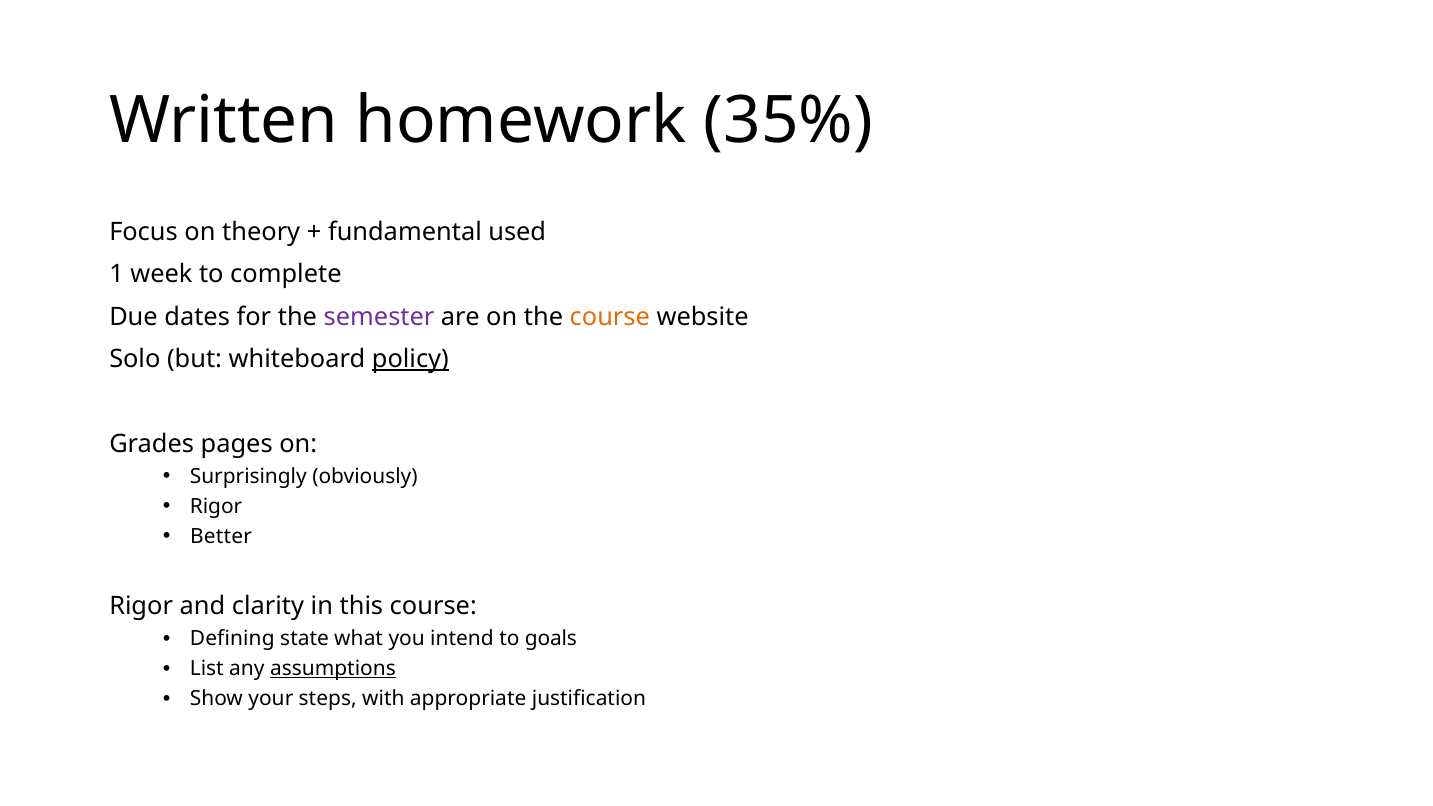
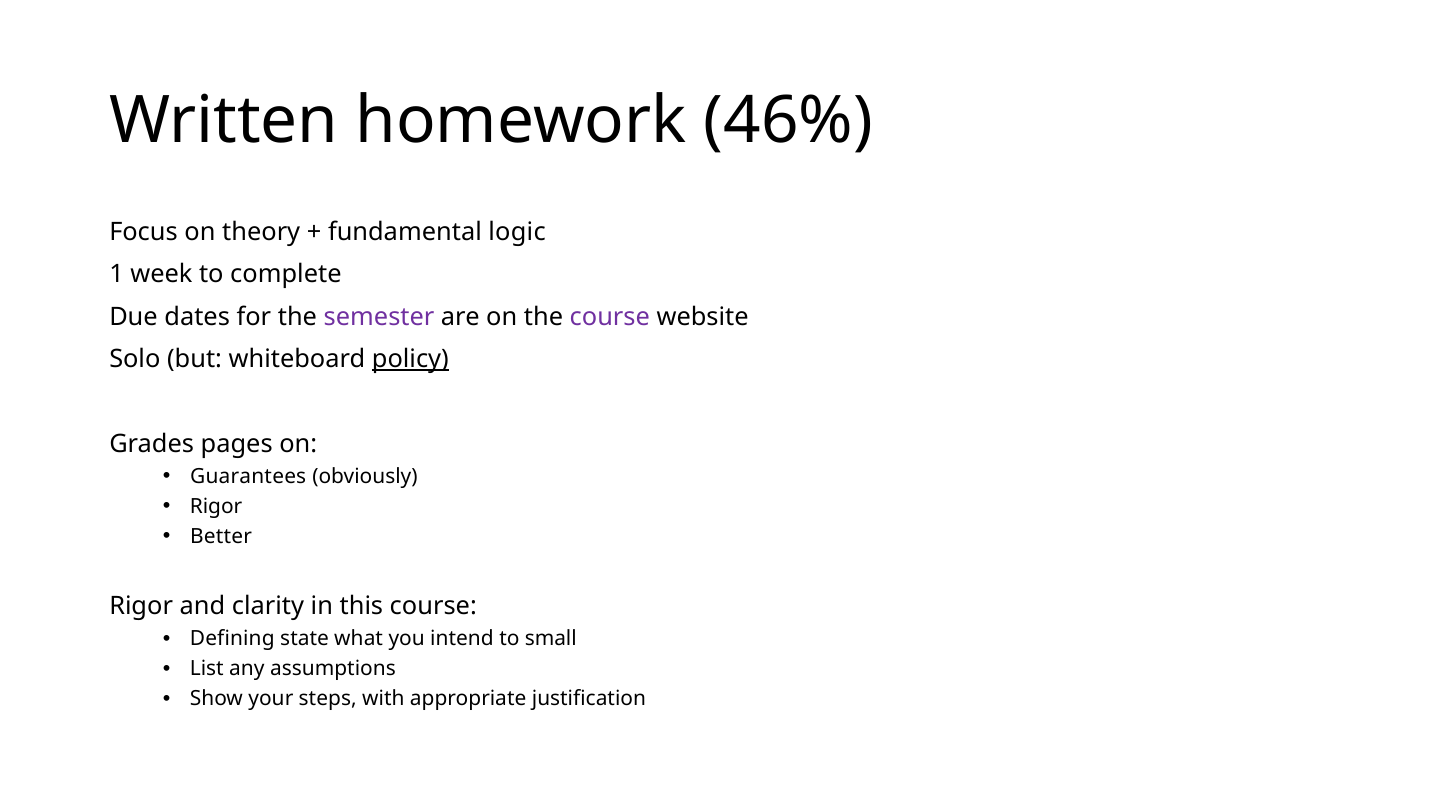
35%: 35% -> 46% (788, 120)
used: used -> logic (517, 232)
course colour: orange -> purple (610, 317)
Surprisingly: Surprisingly -> Guarantees (248, 476)
goals: goals -> small (551, 639)
assumptions underline: present -> none (333, 669)
